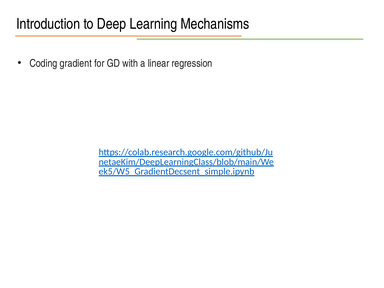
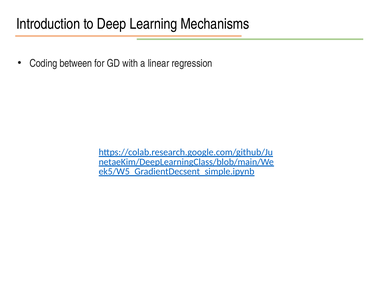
gradient: gradient -> between (76, 63)
